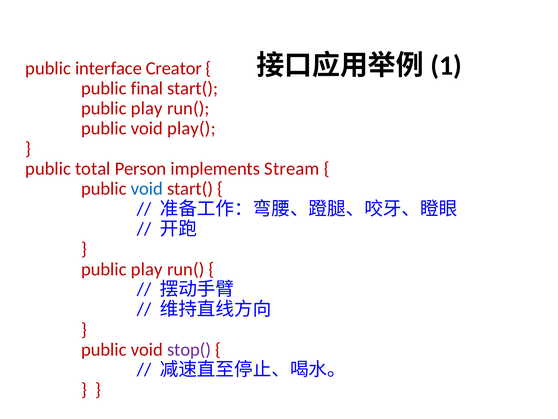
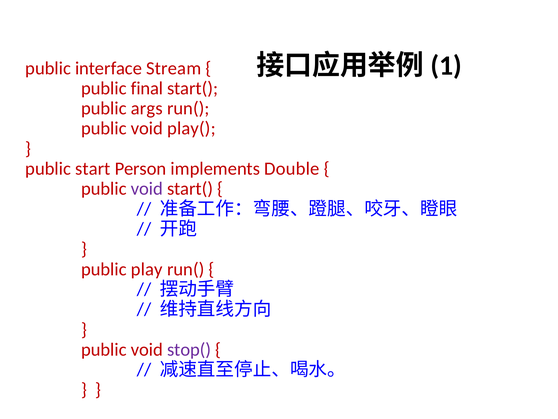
Creator: Creator -> Stream (174, 68)
play: play -> args (147, 108)
total: total -> start (93, 169)
Stream: Stream -> Double (292, 169)
void colour: blue -> purple (147, 189)
